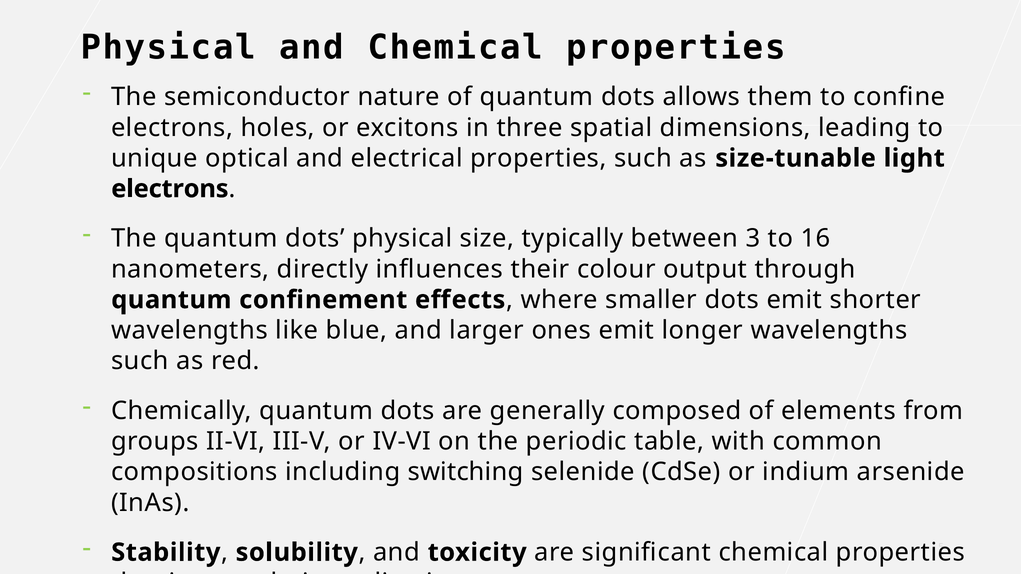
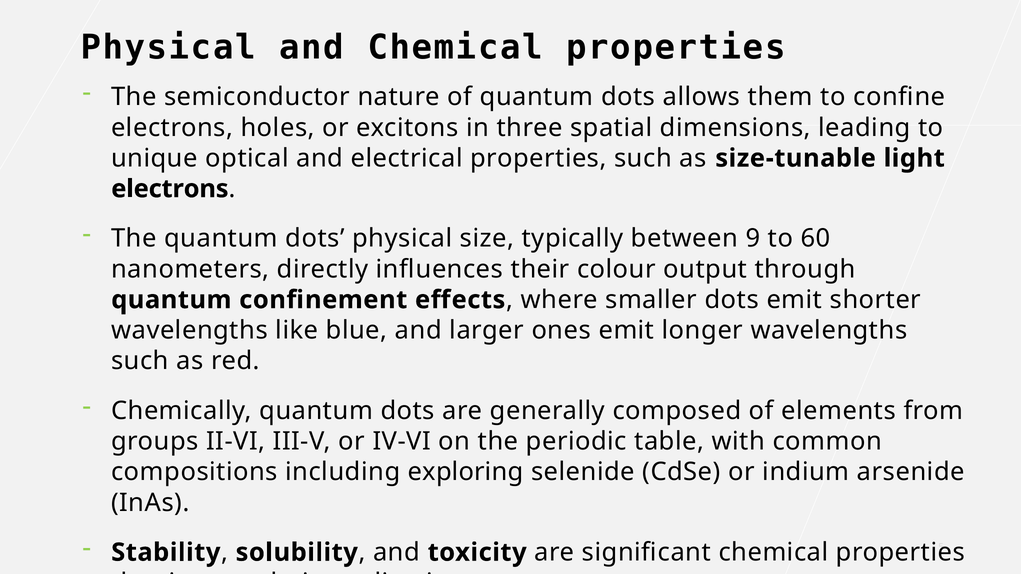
3: 3 -> 9 (753, 239)
16: 16 -> 60 (815, 239)
switching: switching -> exploring (466, 472)
